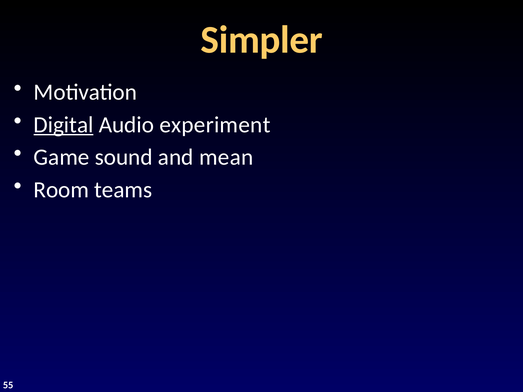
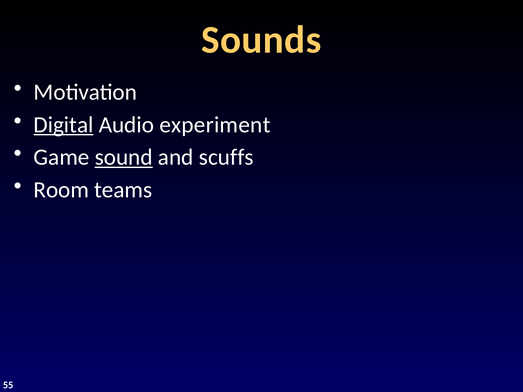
Simpler: Simpler -> Sounds (261, 40)
sound underline: none -> present (124, 157)
mean: mean -> scuffs (226, 157)
